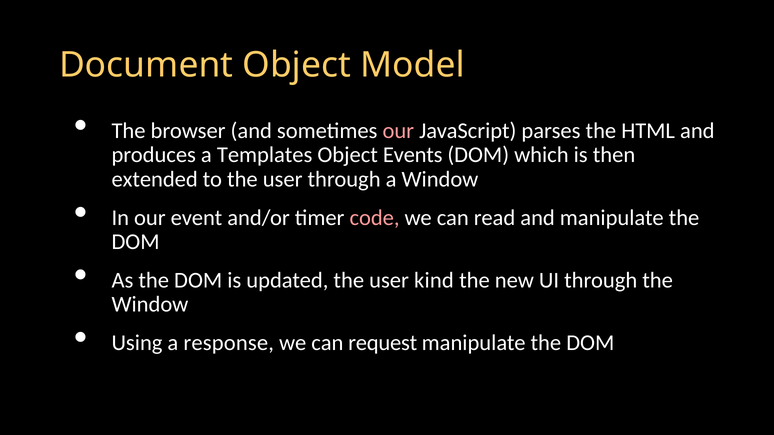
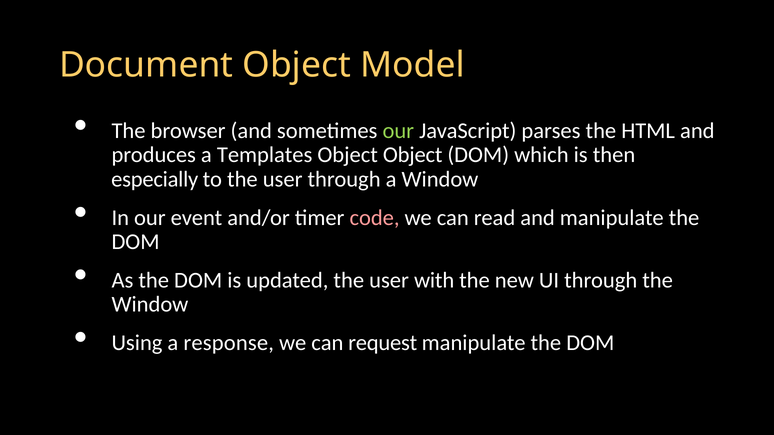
our colour: pink -> light green (398, 131)
Object Events: Events -> Object (413, 155)
extended: extended -> especially (155, 179)
kind: kind -> with (434, 280)
